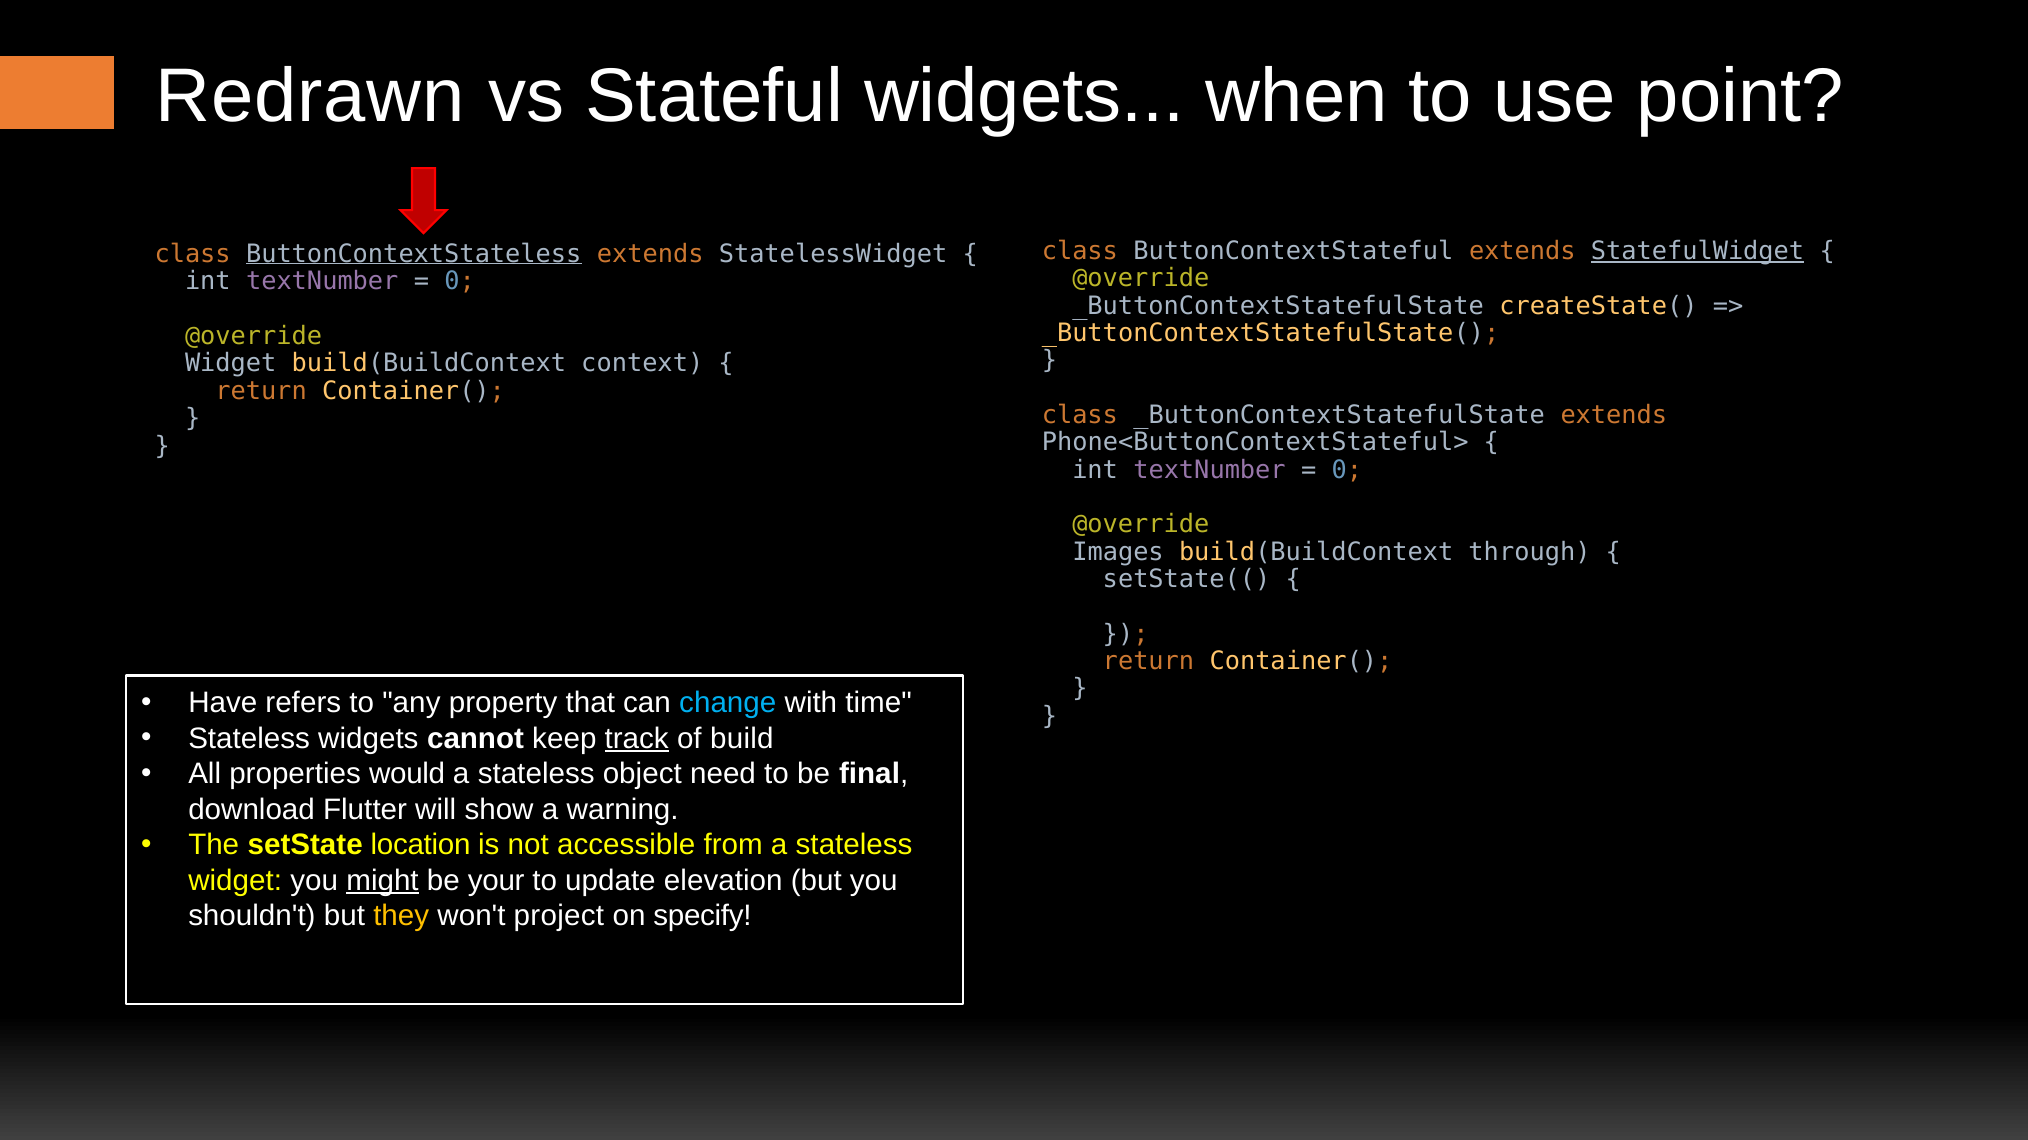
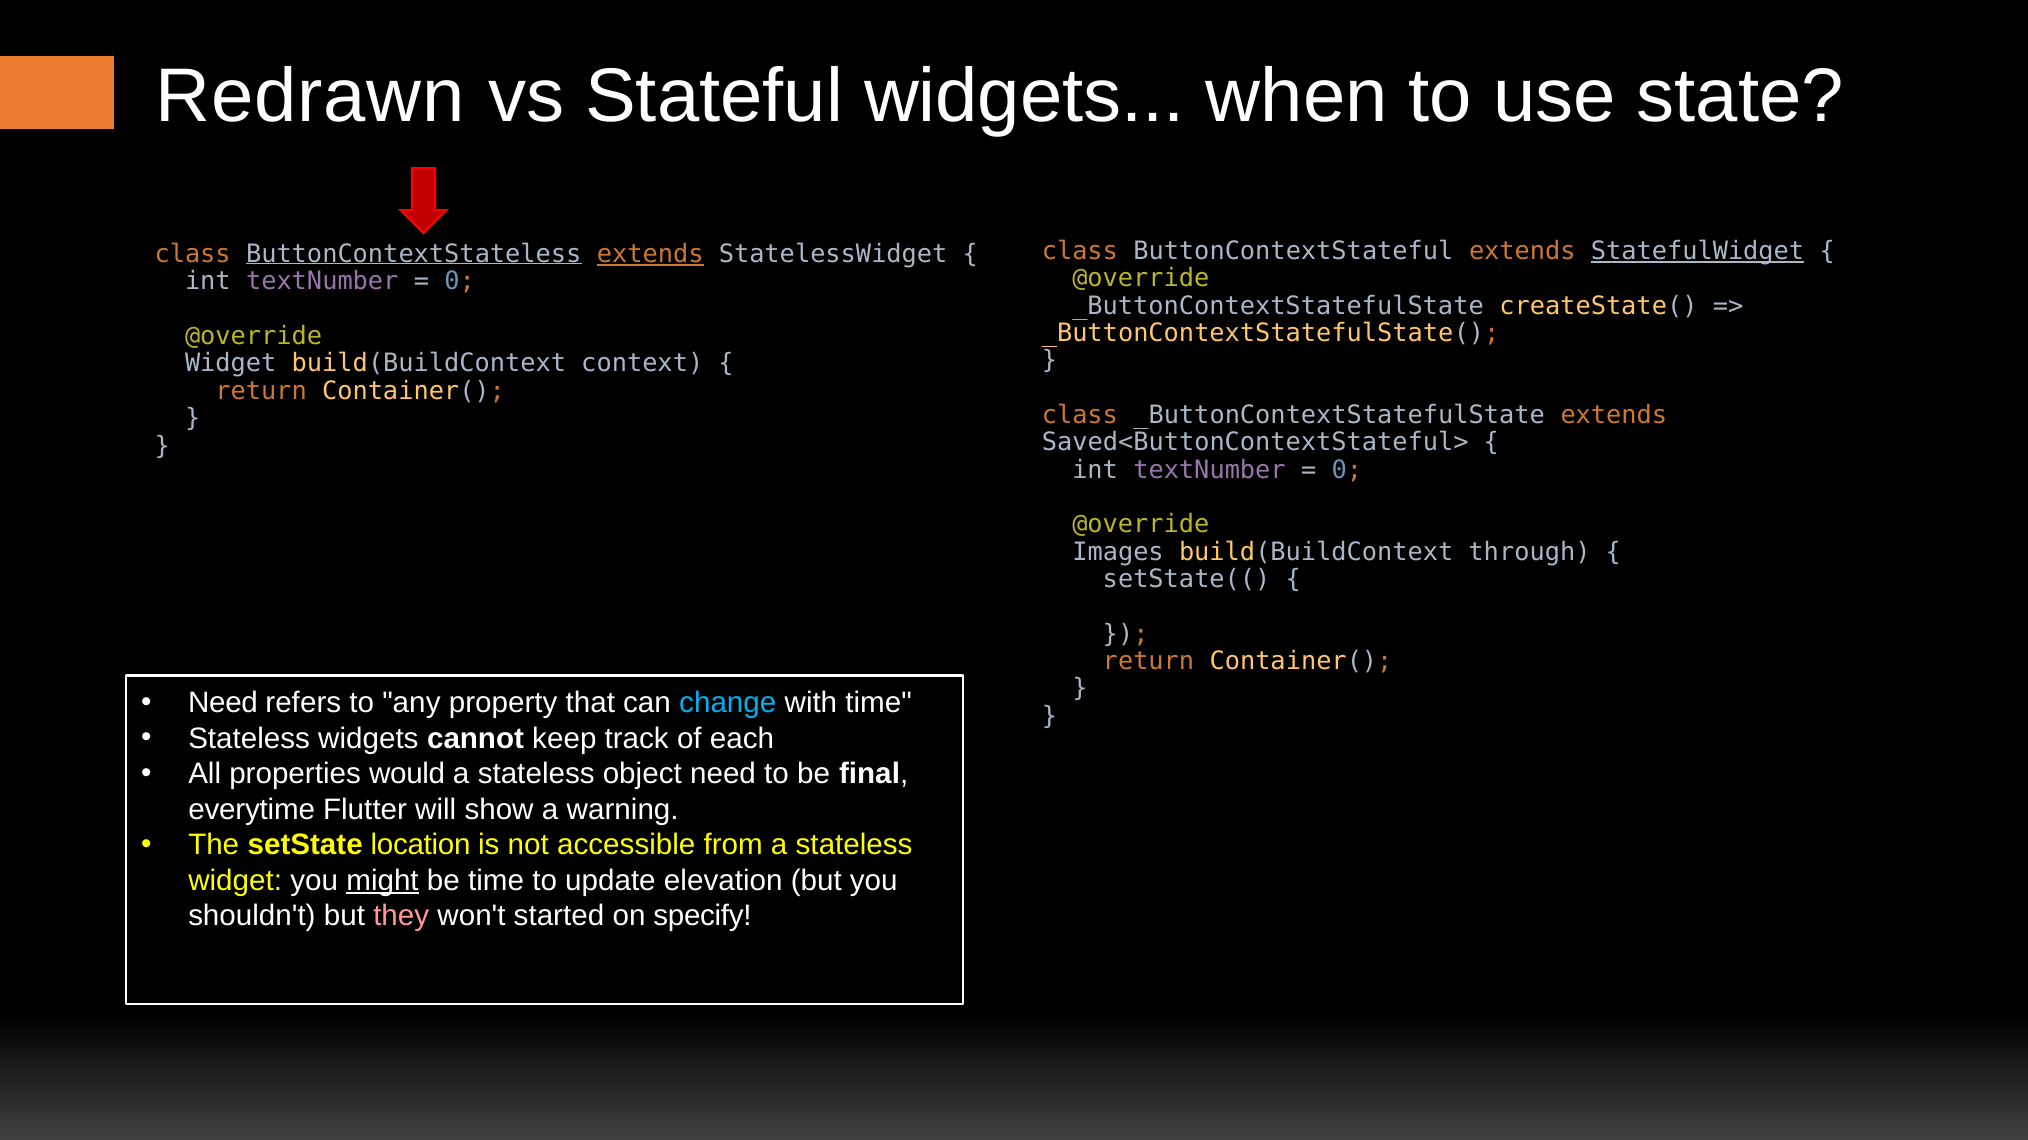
point: point -> state (1740, 96)
extends underline: none -> present (650, 254)
Phone<ButtonContextStateful>: Phone<ButtonContextStateful> -> Saved<ButtonContextStateful> (1255, 443)
Have: Have -> Need (223, 703)
track underline: present -> none (637, 739)
build: build -> each (742, 739)
download: download -> everytime (252, 810)
be your: your -> time (496, 881)
they colour: yellow -> pink (401, 916)
project: project -> started (559, 916)
